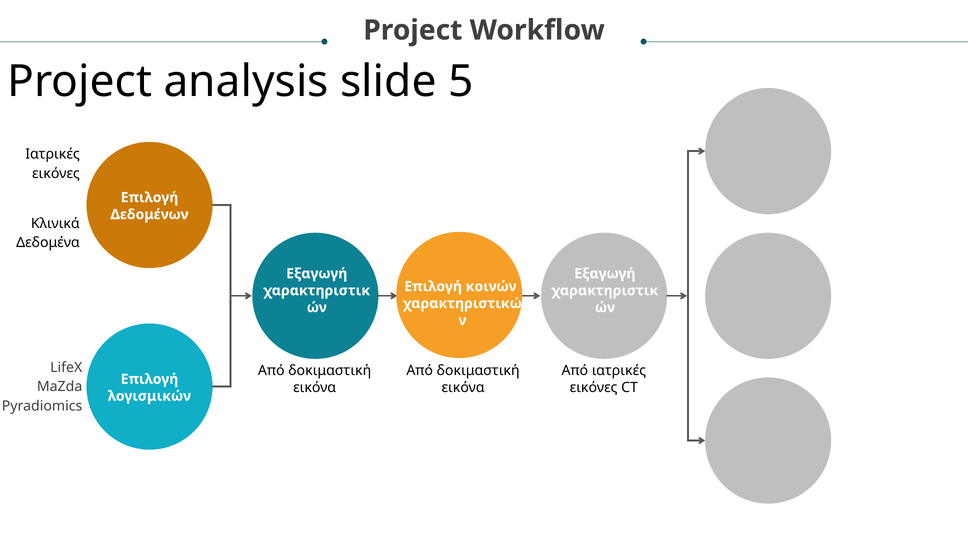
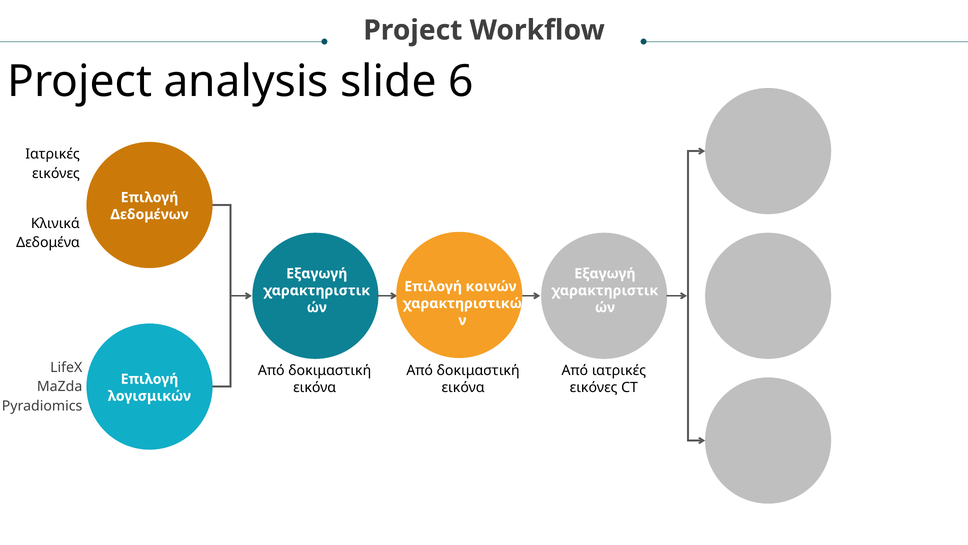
5: 5 -> 6 (461, 81)
